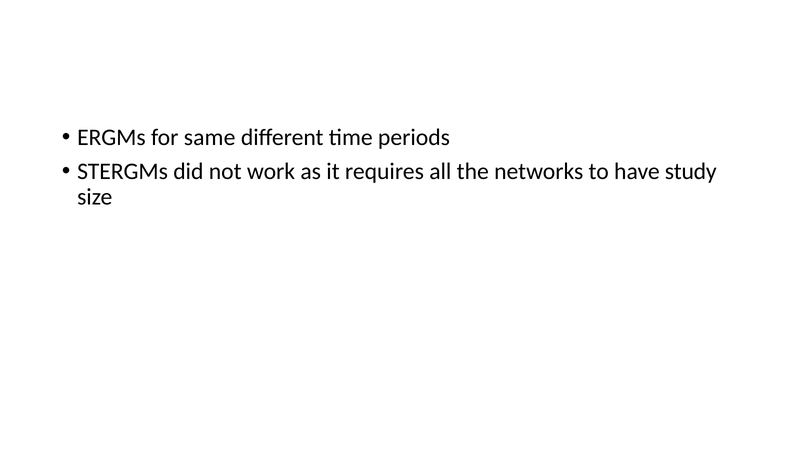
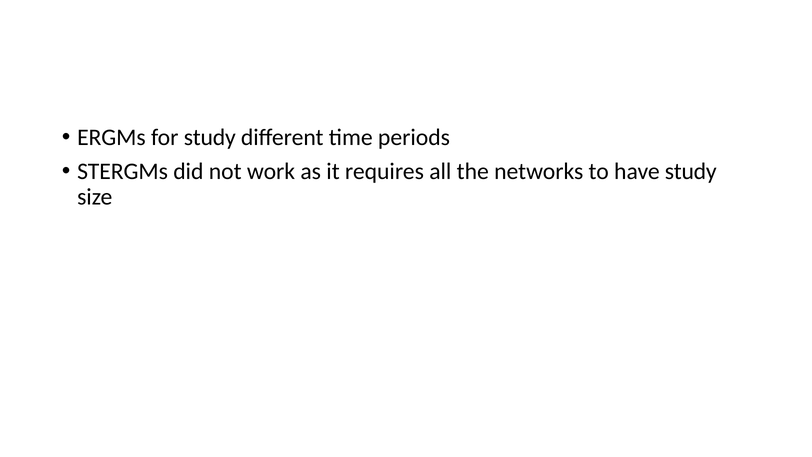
for same: same -> study (210, 137)
